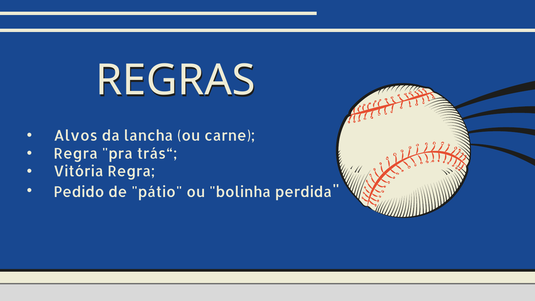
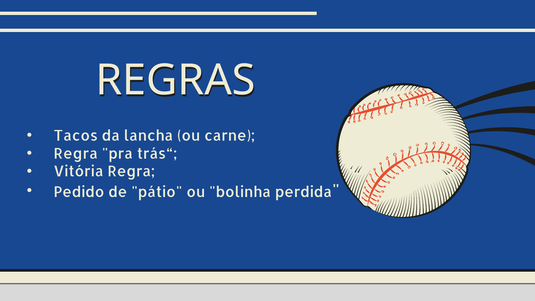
Alvos: Alvos -> Tacos (76, 136)
